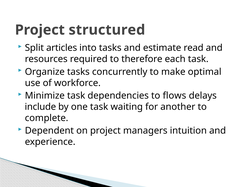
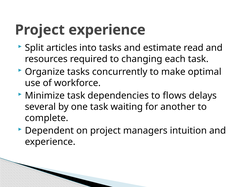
Project structured: structured -> experience (107, 30)
therefore: therefore -> changing (142, 59)
include: include -> several (40, 107)
